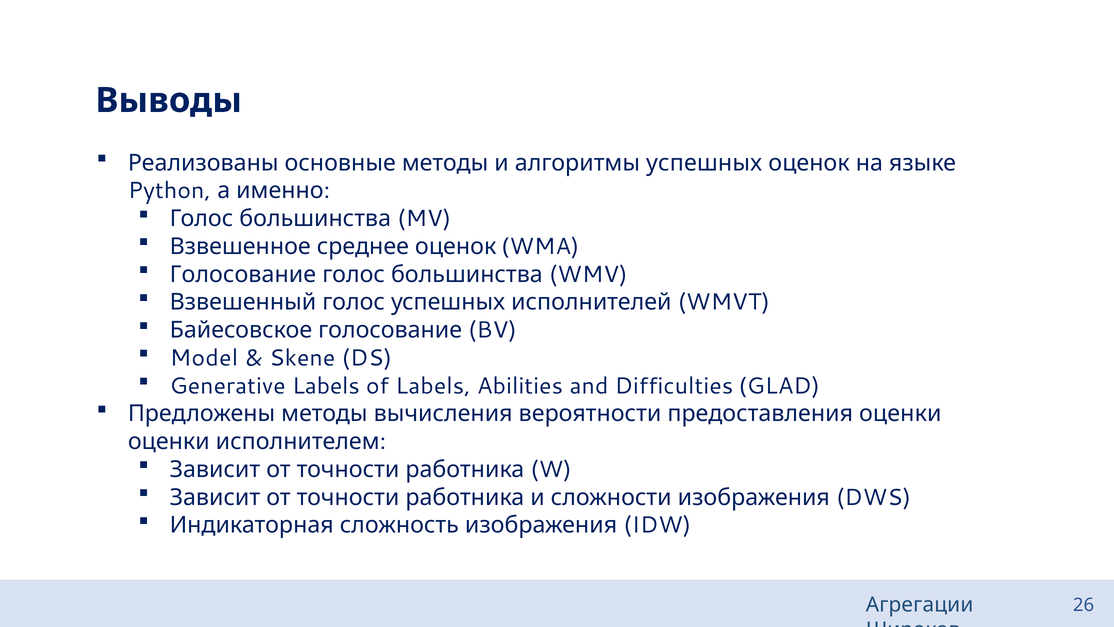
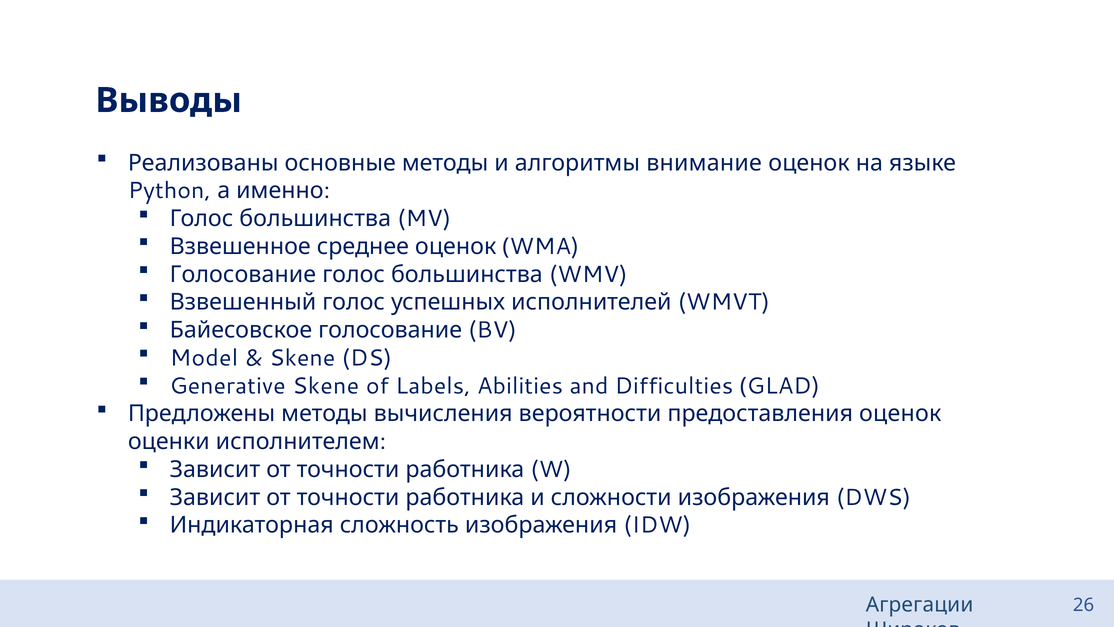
алгоритмы успешных: успешных -> внимание (704, 163)
Generative Labels: Labels -> Skene (326, 386)
предоставления оценки: оценки -> оценок (900, 414)
